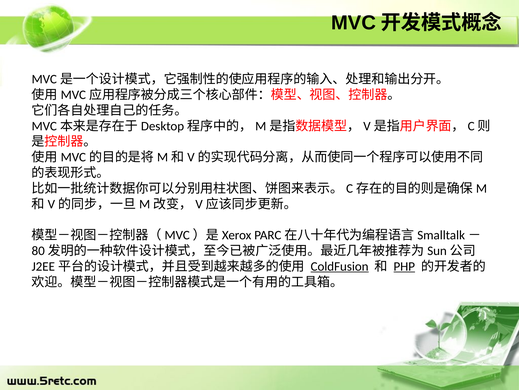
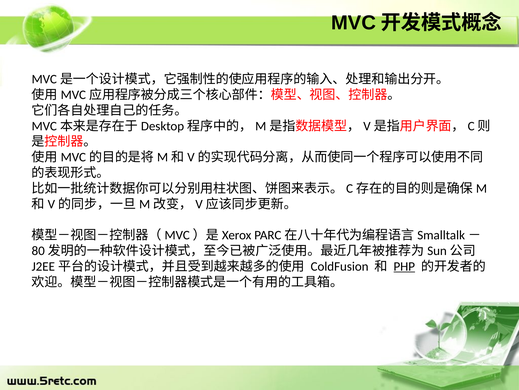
ColdFusion underline: present -> none (340, 266)
